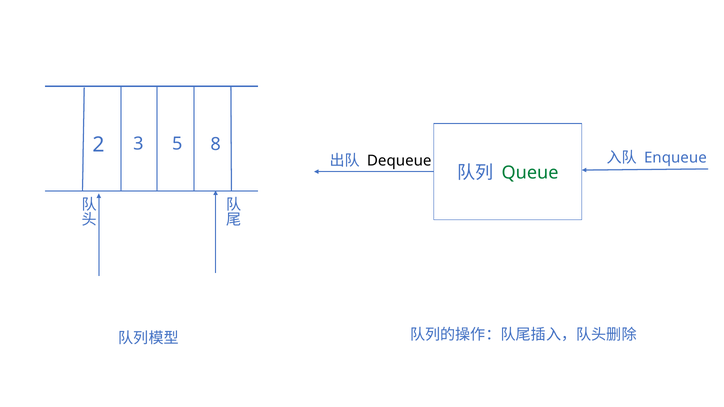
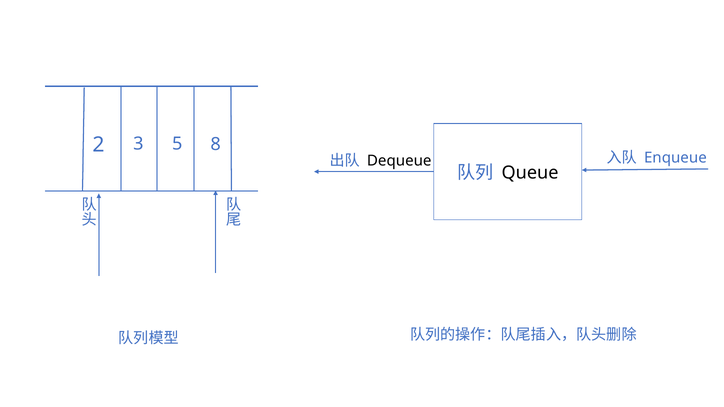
Queue colour: green -> black (530, 173)
